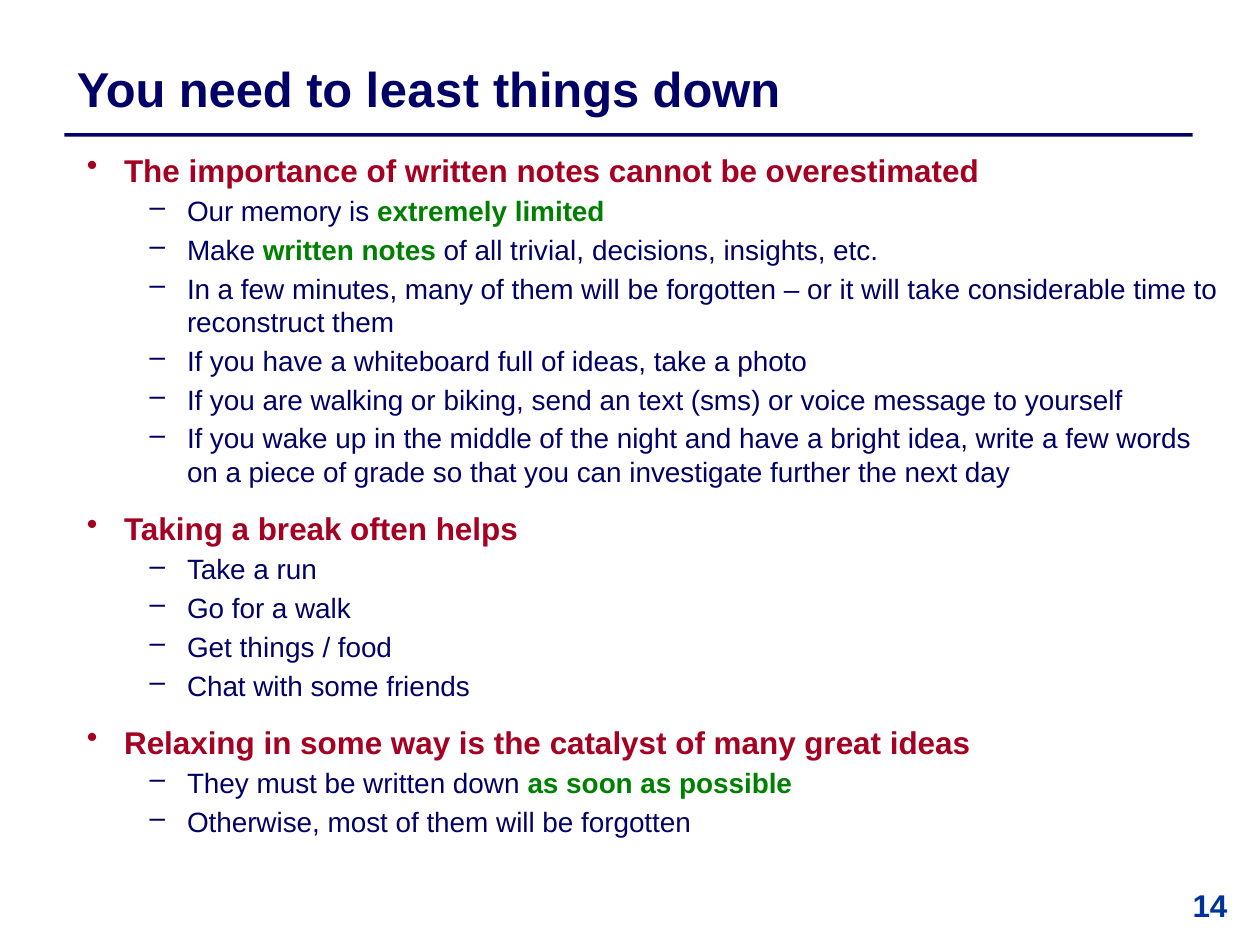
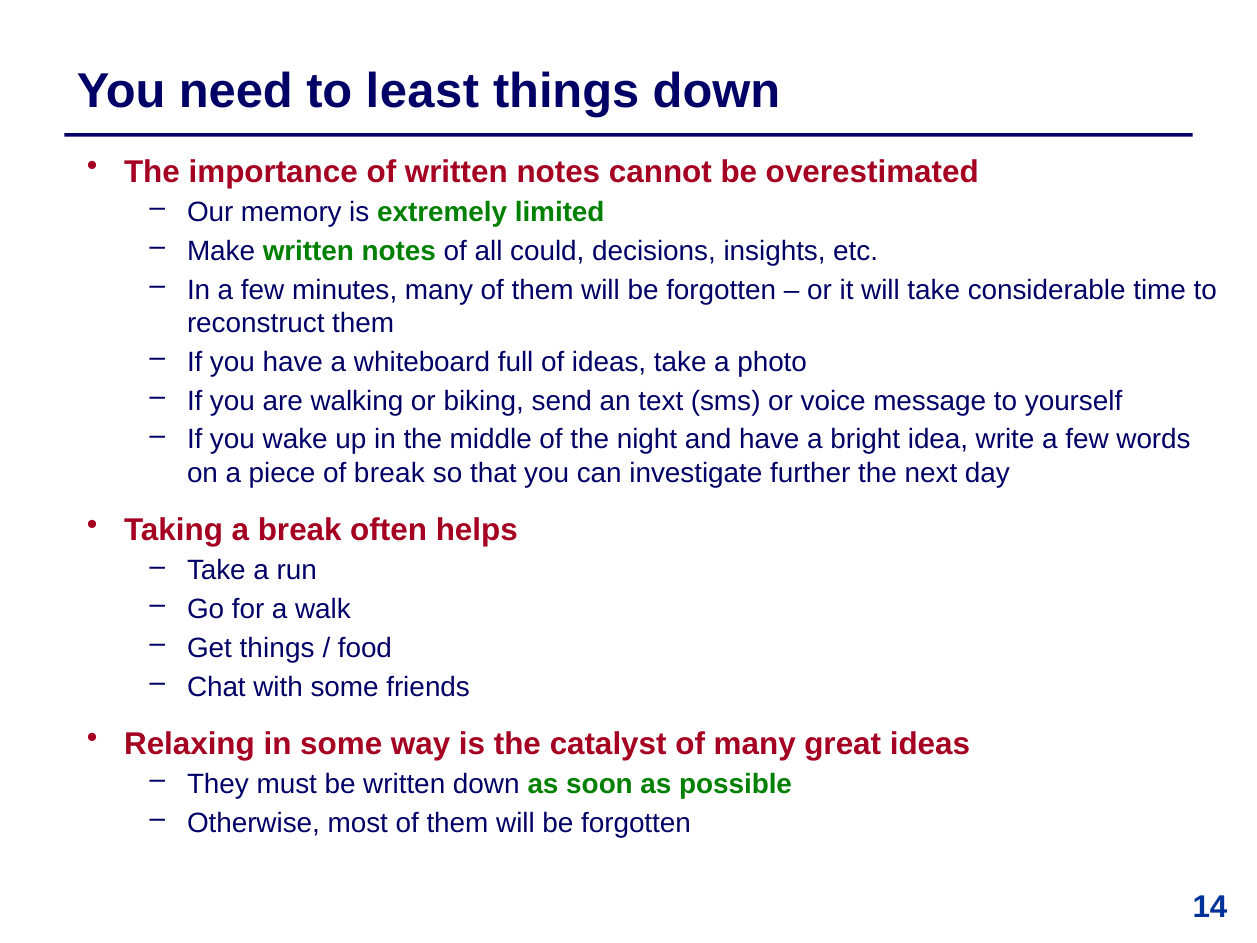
trivial: trivial -> could (547, 251)
of grade: grade -> break (389, 473)
